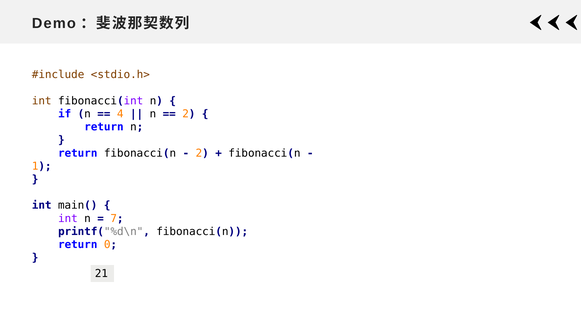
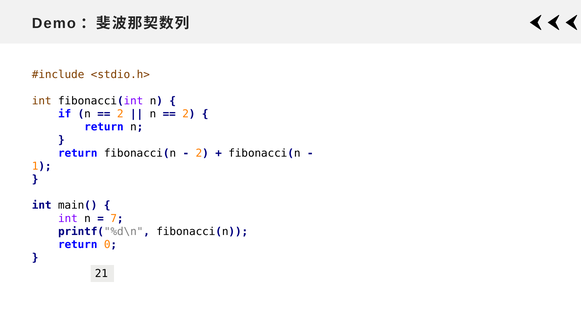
4: 4 -> 2 (120, 114)
